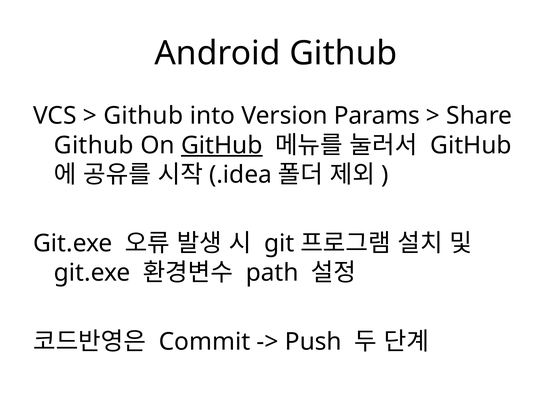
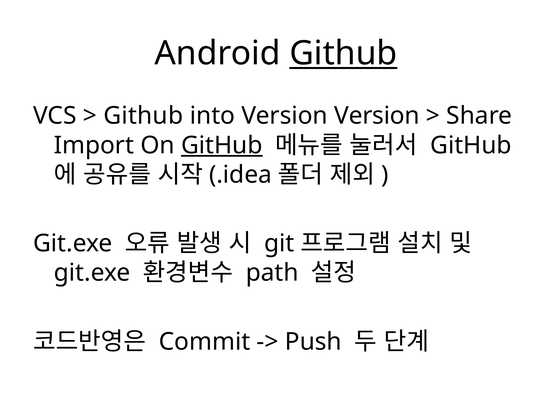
Github underline: none -> present (343, 53)
Version Params: Params -> Version (377, 116)
Github: Github -> Import (94, 145)
